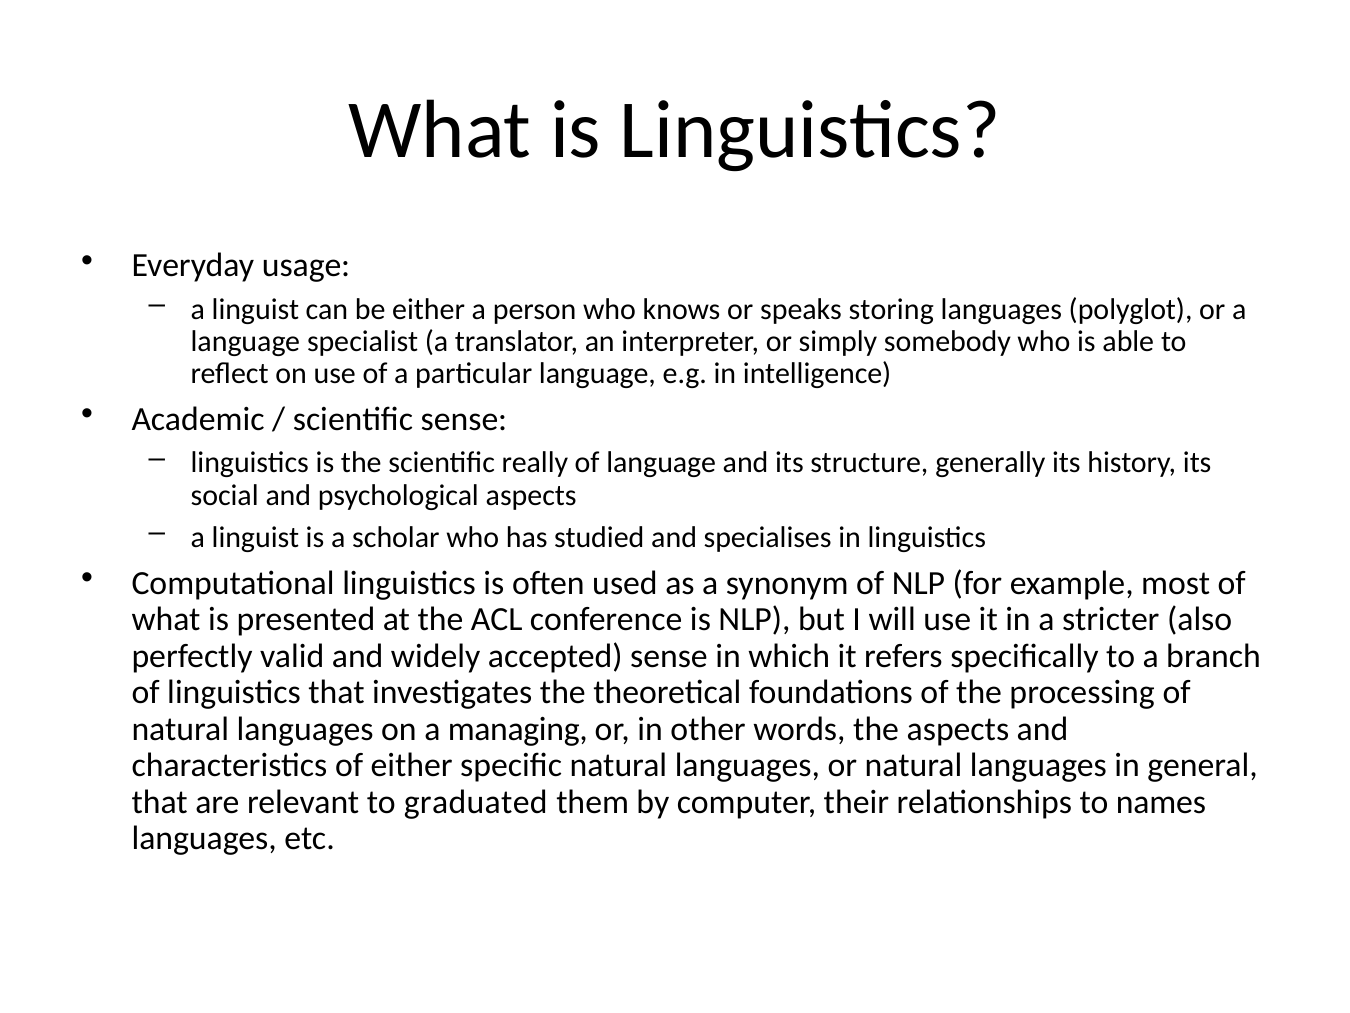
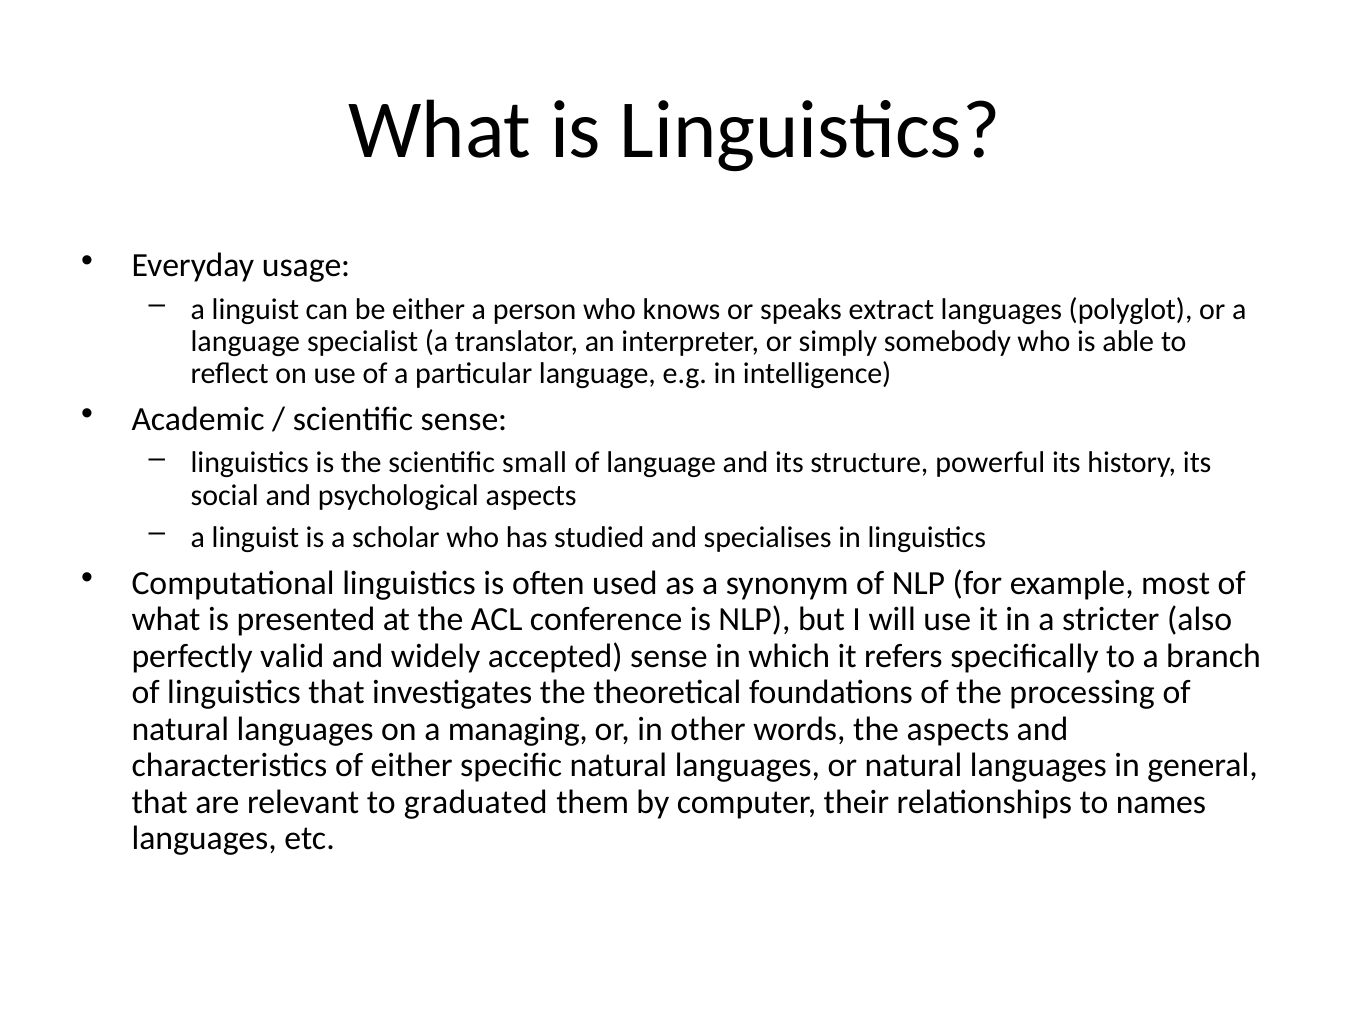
storing: storing -> extract (891, 309)
really: really -> small (535, 463)
generally: generally -> powerful (990, 463)
